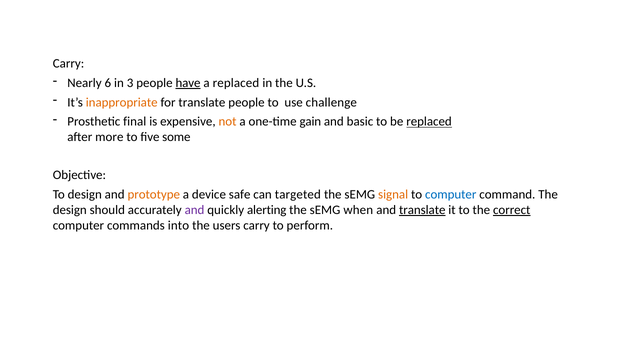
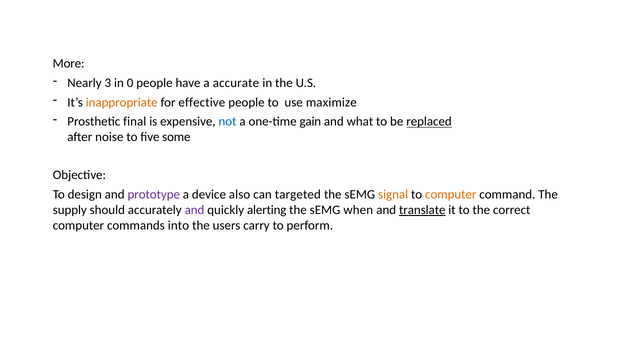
Carry: Carry -> More (69, 63)
6: 6 -> 3 (108, 83)
3: 3 -> 0 (130, 83)
have underline: present -> none (188, 83)
a replaced: replaced -> accurate (236, 83)
for translate: translate -> effective (202, 102)
challenge: challenge -> maximize (331, 102)
not colour: orange -> blue (227, 122)
basic: basic -> what (360, 122)
more: more -> noise (109, 137)
prototype colour: orange -> purple (154, 195)
safe: safe -> also (240, 195)
computer colour: blue -> orange (451, 195)
design: design -> supply (70, 210)
correct underline: present -> none (512, 210)
